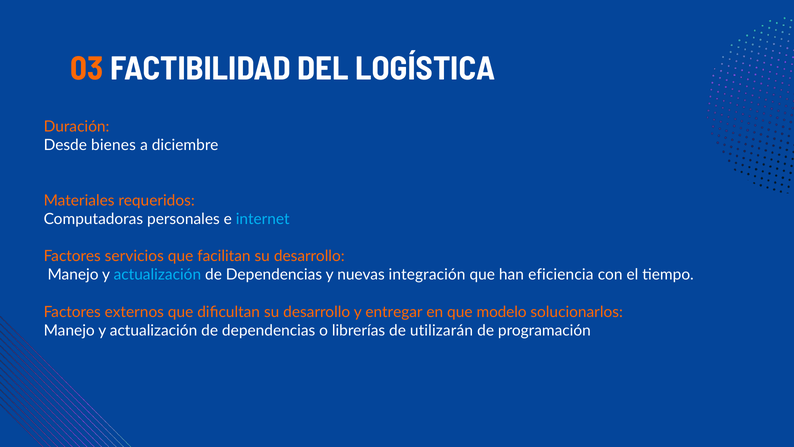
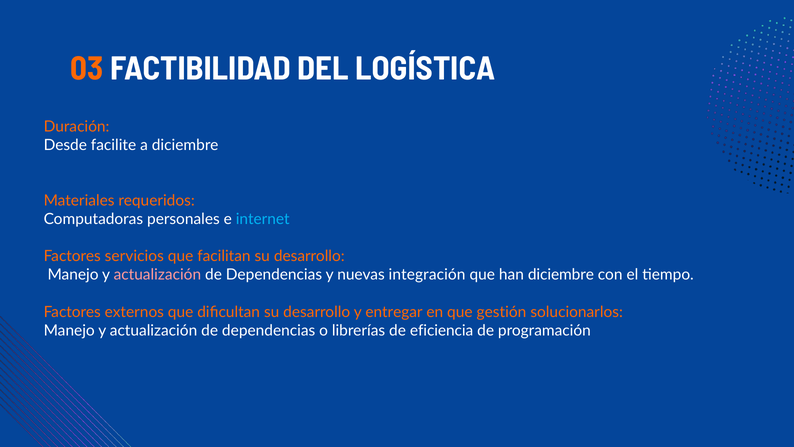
bienes: bienes -> facilite (114, 145)
actualización colour: light blue -> pink (157, 275)
han eficiencia: eficiencia -> diciembre (561, 275)
modelo: modelo -> gestión (501, 312)
utilizarán: utilizarán -> eficiencia (442, 330)
